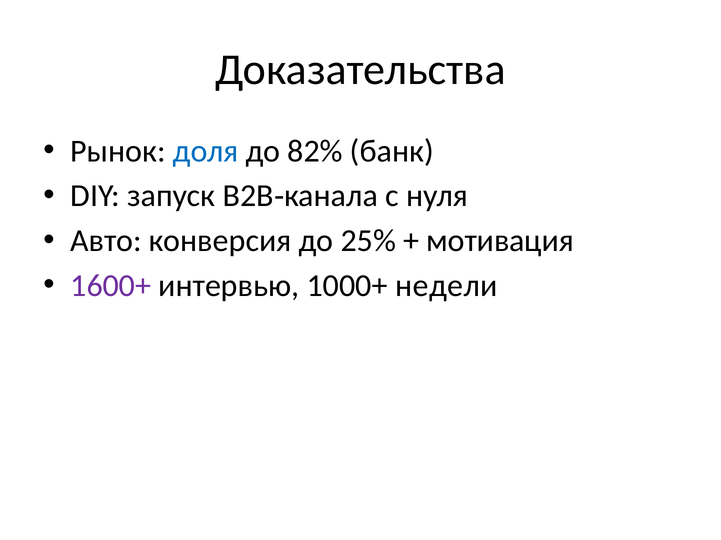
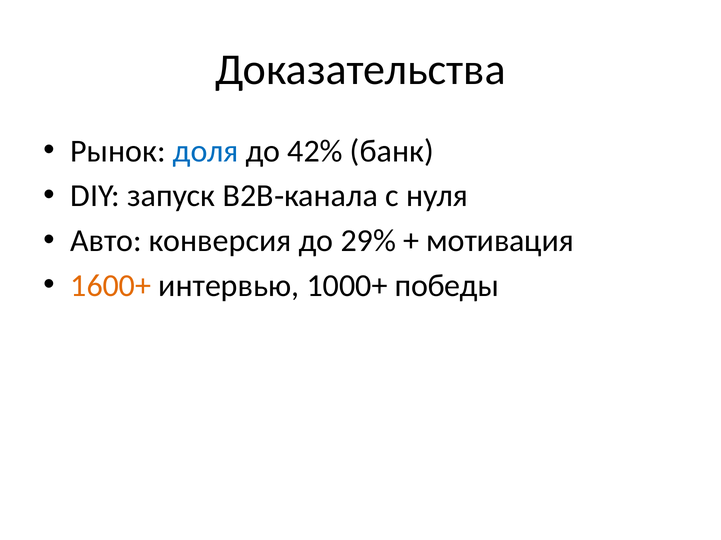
82%: 82% -> 42% (315, 151)
25%: 25% -> 29% (368, 241)
1600+ colour: purple -> orange (111, 286)
недели: недели -> победы (447, 286)
